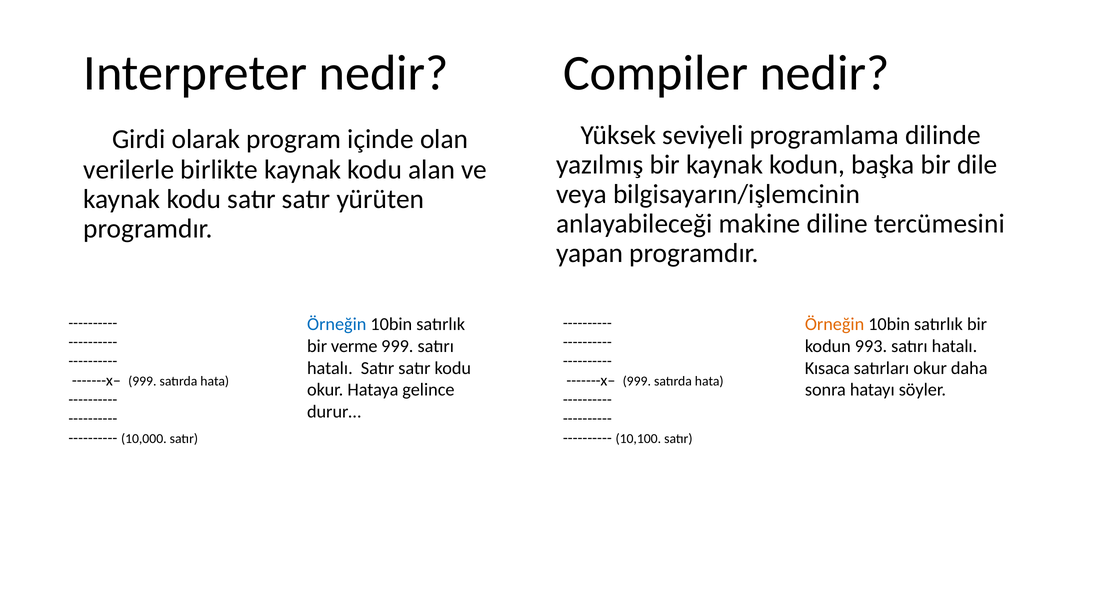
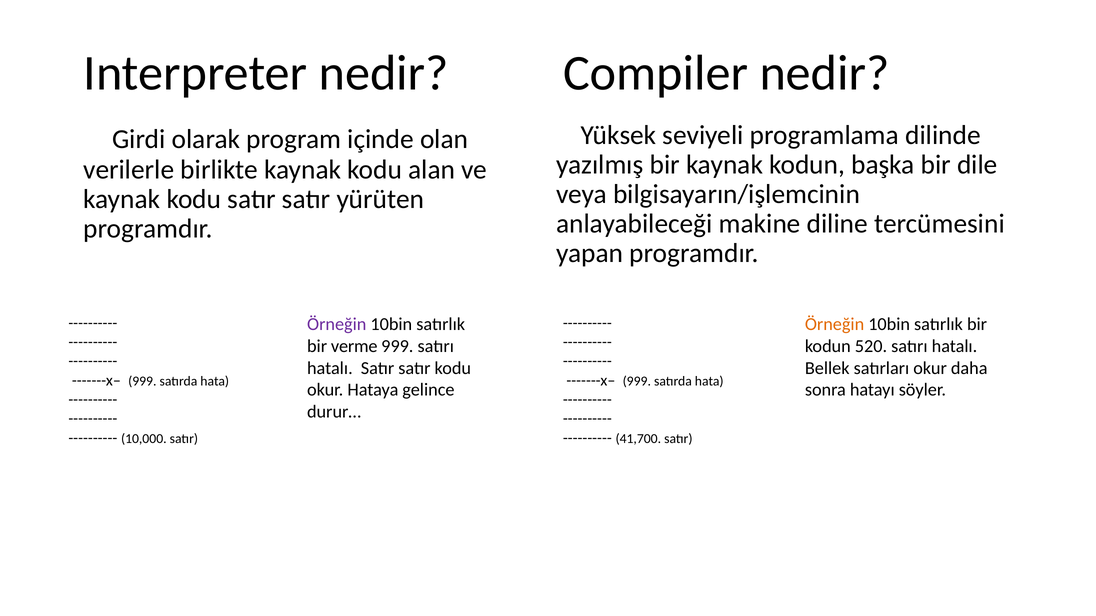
Örneğin colour: blue -> purple (337, 325)
993: 993 -> 520 (871, 346)
Kısaca: Kısaca -> Bellek (827, 368)
10,100: 10,100 -> 41,700 (638, 439)
